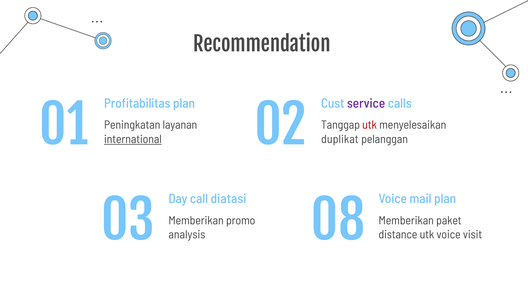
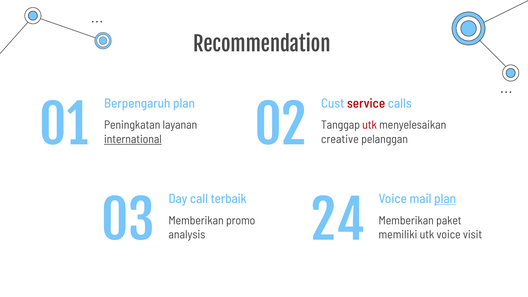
Profitabilitas: Profitabilitas -> Berpengaruh (137, 103)
service colour: purple -> red (366, 103)
duplikat: duplikat -> creative (340, 139)
diatasi: diatasi -> terbaik (229, 199)
plan underline: none -> present (445, 199)
08: 08 -> 24 (338, 223)
distance: distance -> memiliki (398, 235)
